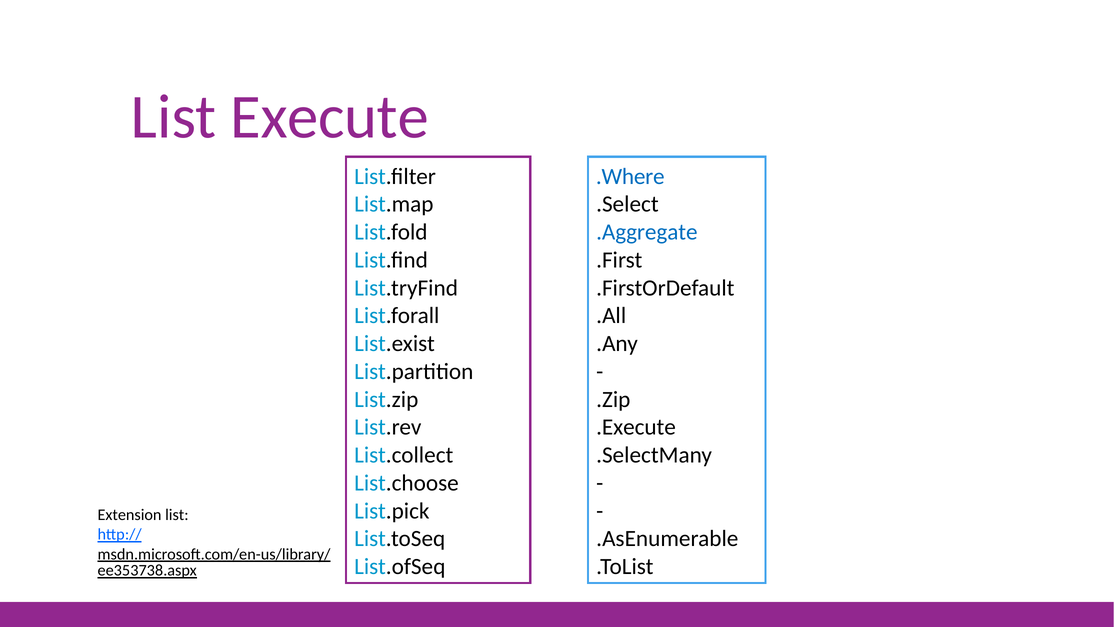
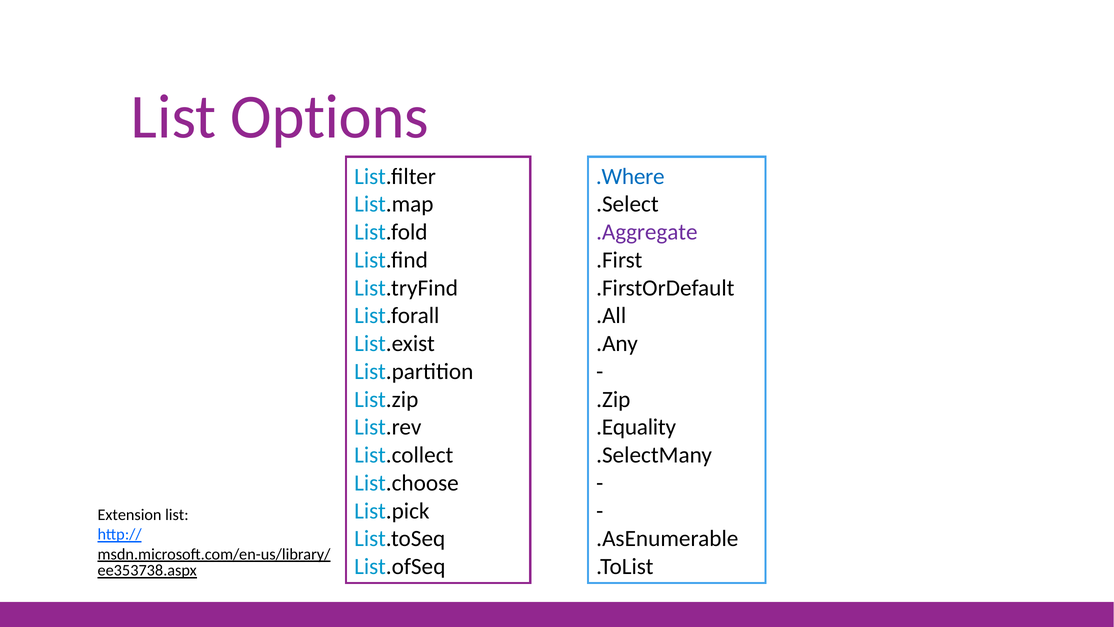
Execute: Execute -> Options (330, 117)
.Aggregate colour: blue -> purple (647, 232)
.Execute: .Execute -> .Equality (636, 427)
